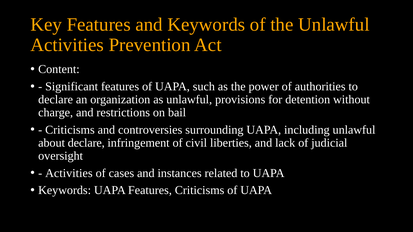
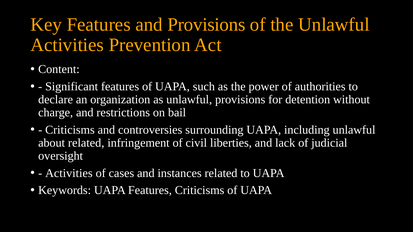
and Keywords: Keywords -> Provisions (206, 24)
about declare: declare -> related (86, 143)
